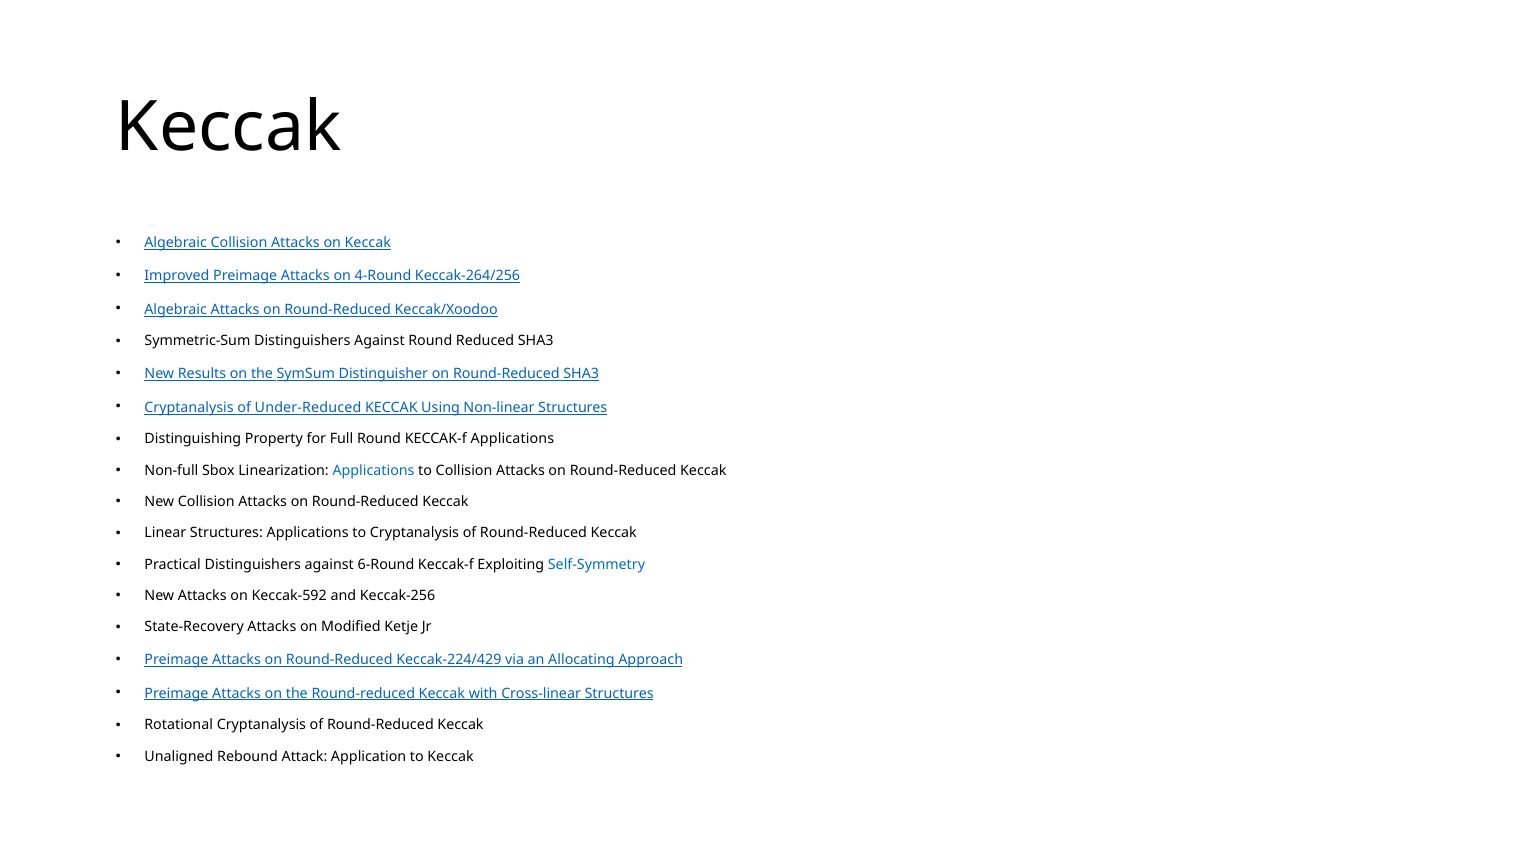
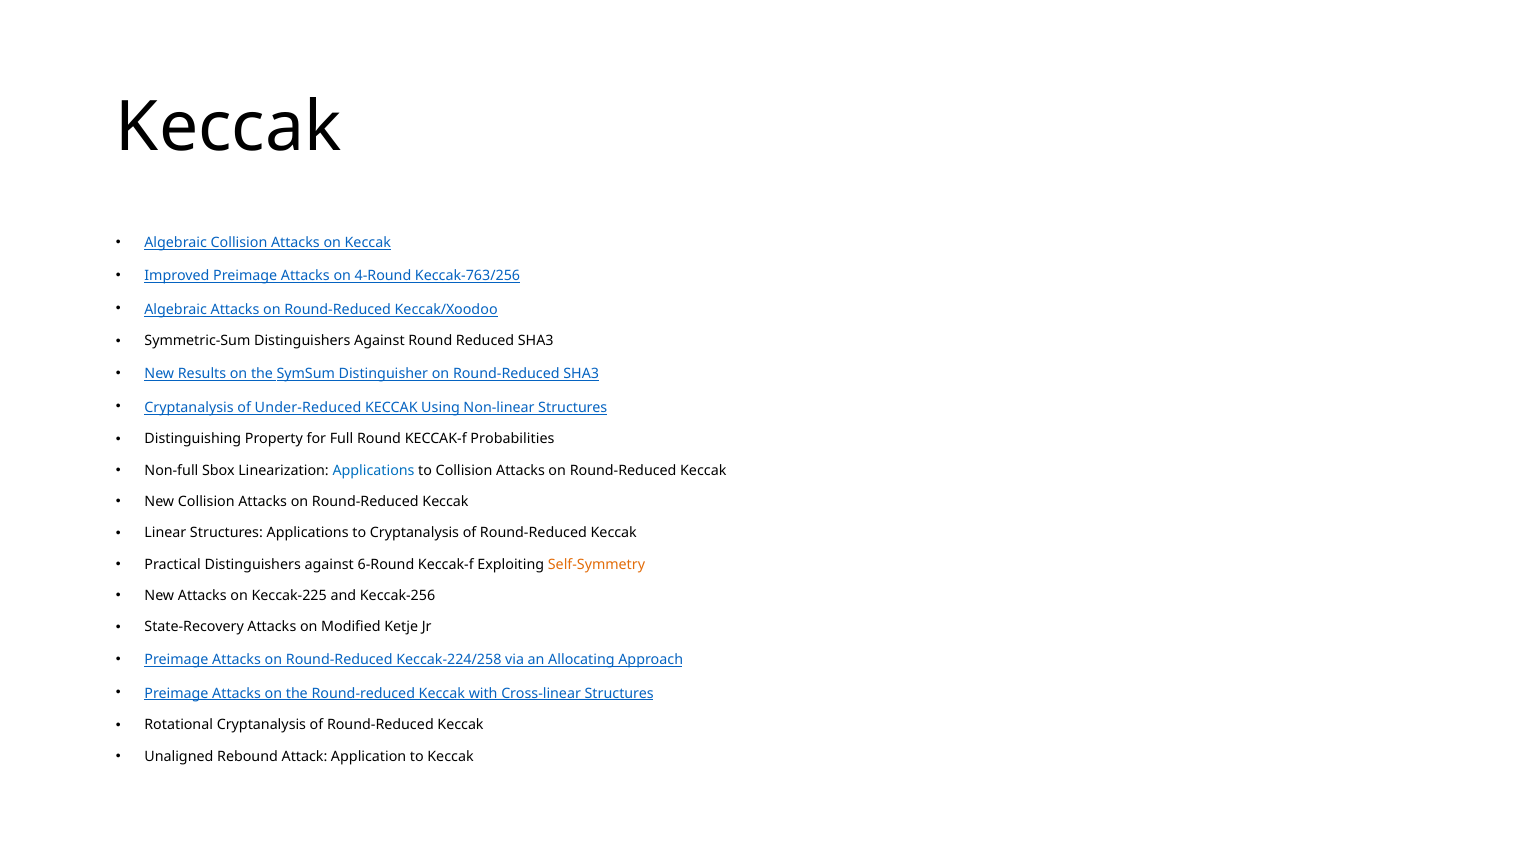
Keccak-264/256: Keccak-264/256 -> Keccak-763/256 (468, 276)
KECCAK-f Applications: Applications -> Probabilities (513, 439)
Self-Symmetry colour: blue -> orange (596, 564)
Keccak-592: Keccak-592 -> Keccak-225 (289, 596)
Keccak-224/429: Keccak-224/429 -> Keccak-224/258 (449, 660)
